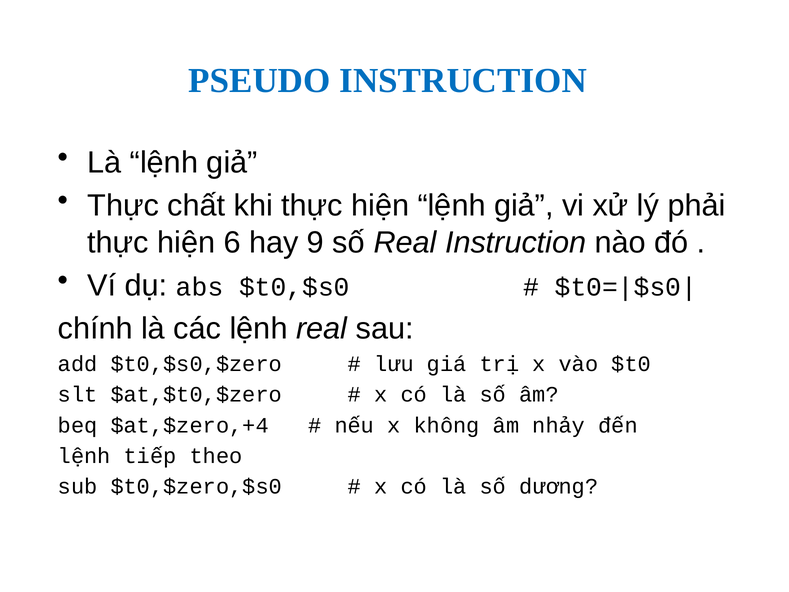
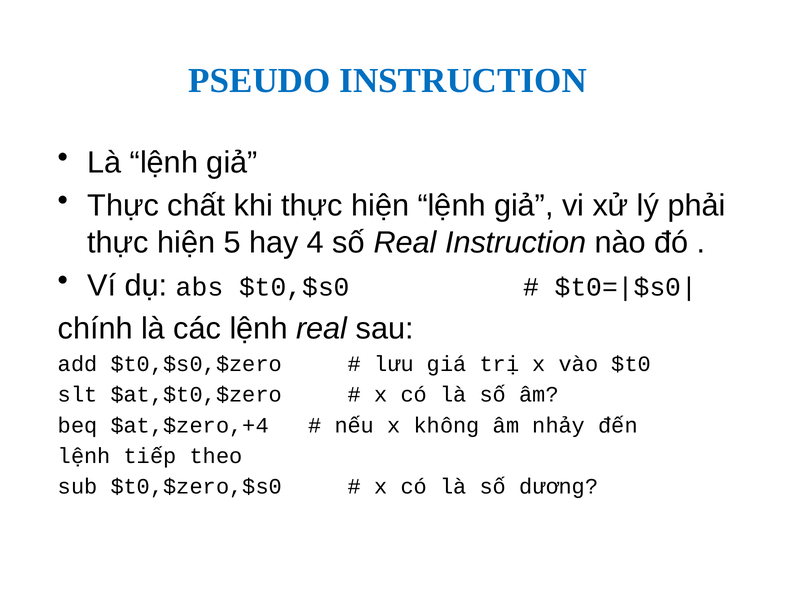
6: 6 -> 5 (232, 242)
9: 9 -> 4 (315, 242)
